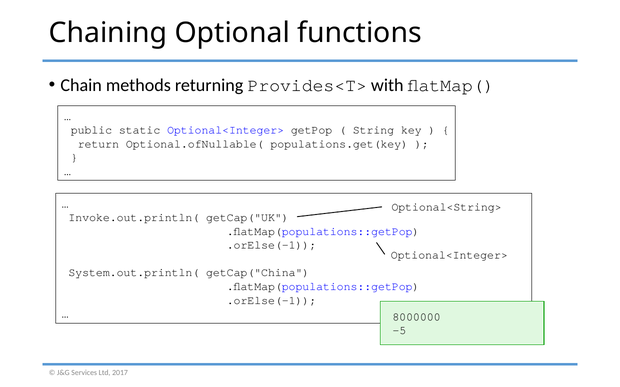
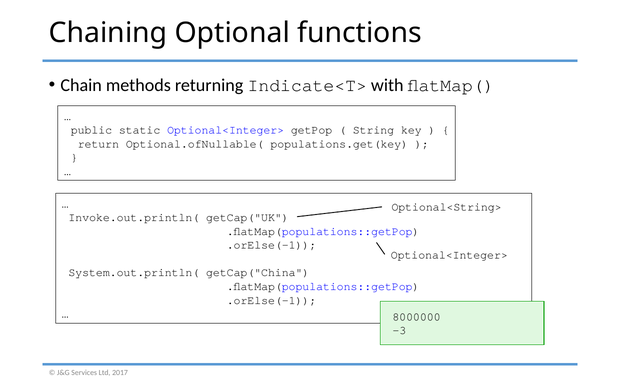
Provides<T>: Provides<T> -> Indicate<T> (307, 85)
-5: -5 -> -3 (399, 331)
